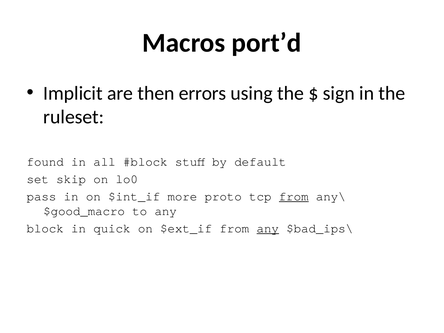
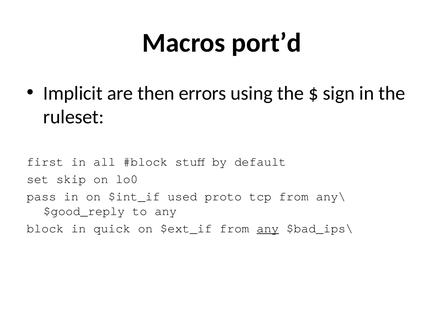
found: found -> first (45, 162)
more: more -> used (182, 196)
from underline: present -> none (294, 196)
$good_macro: $good_macro -> $good_reply (84, 211)
